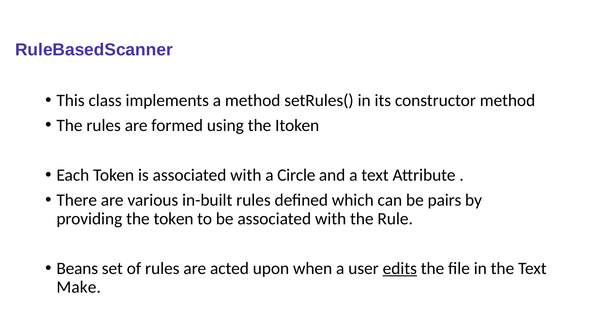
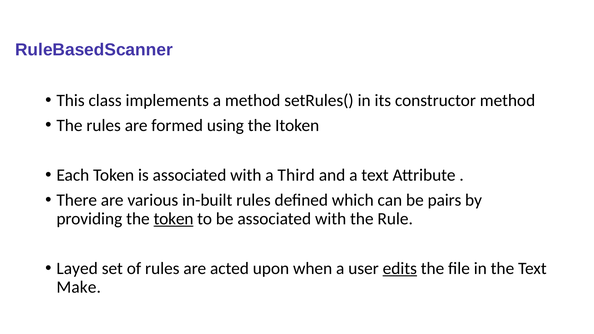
Circle: Circle -> Third (296, 175)
token underline: none -> present (174, 219)
Beans: Beans -> Layed (77, 269)
